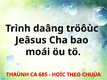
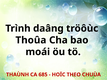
Jeâsus: Jeâsus -> Thoûa (31, 40)
